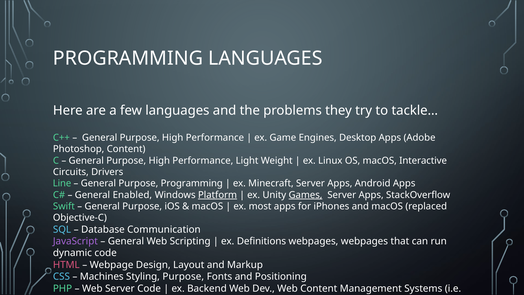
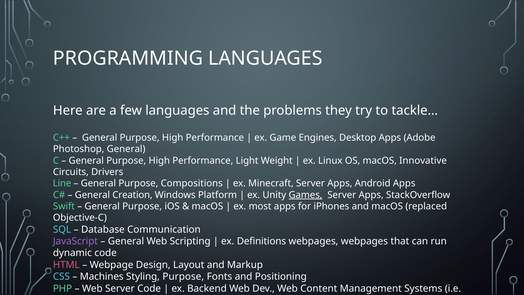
Photoshop Content: Content -> General (126, 149)
Interactive: Interactive -> Innovative (423, 160)
Purpose Programming: Programming -> Compositions (192, 183)
Enabled: Enabled -> Creation (132, 195)
Platform underline: present -> none (218, 195)
